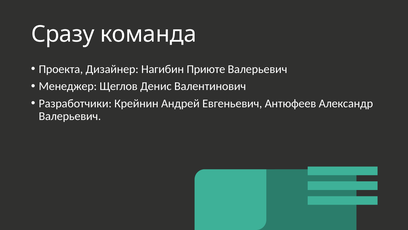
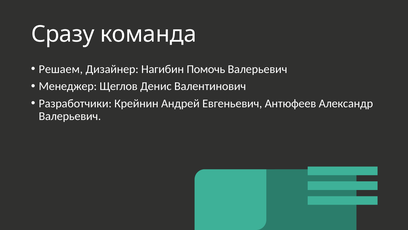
Проекта: Проекта -> Решаем (61, 69)
Приюте: Приюте -> Помочь (206, 69)
